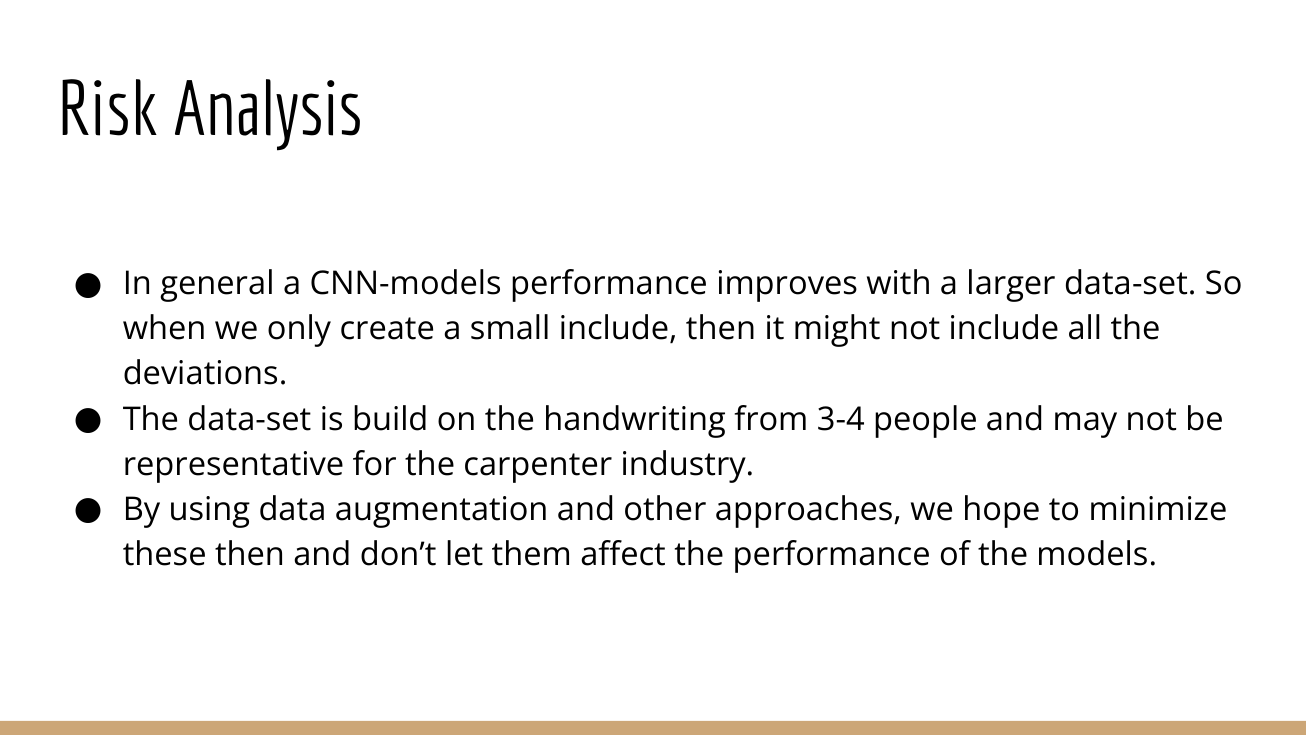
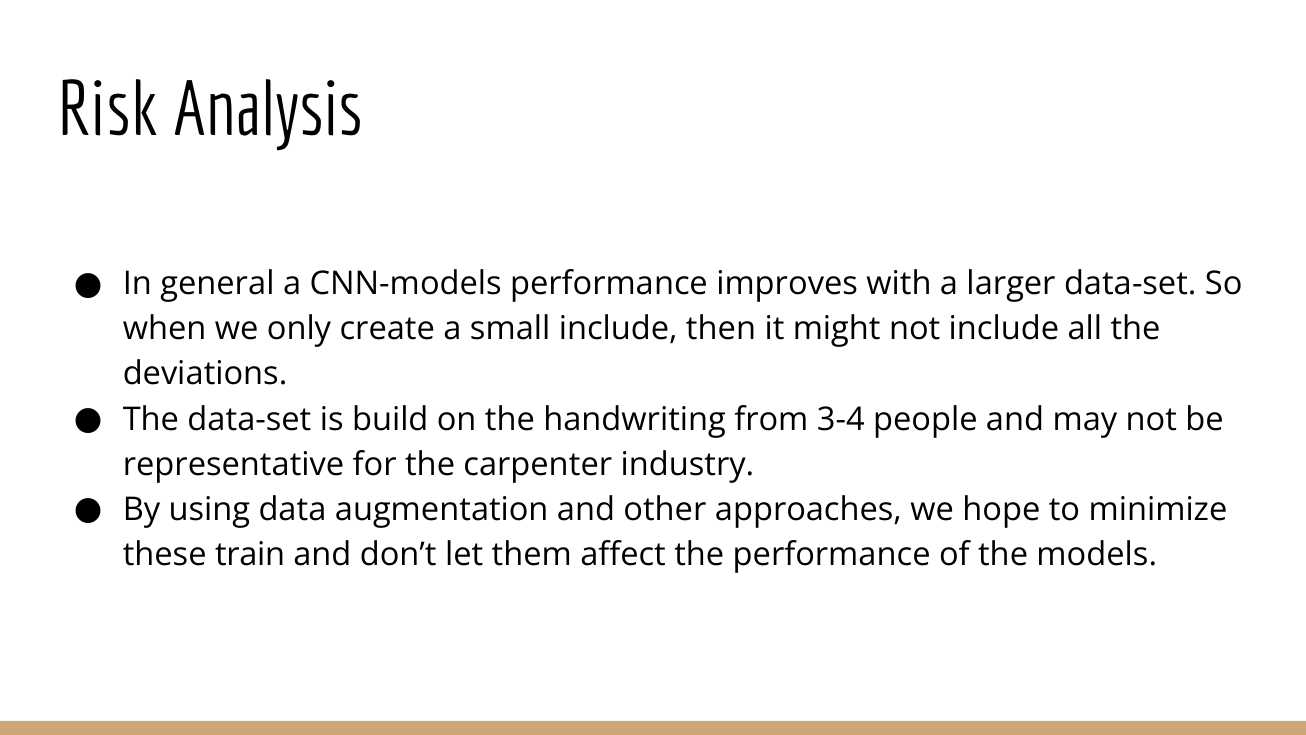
these then: then -> train (250, 554)
